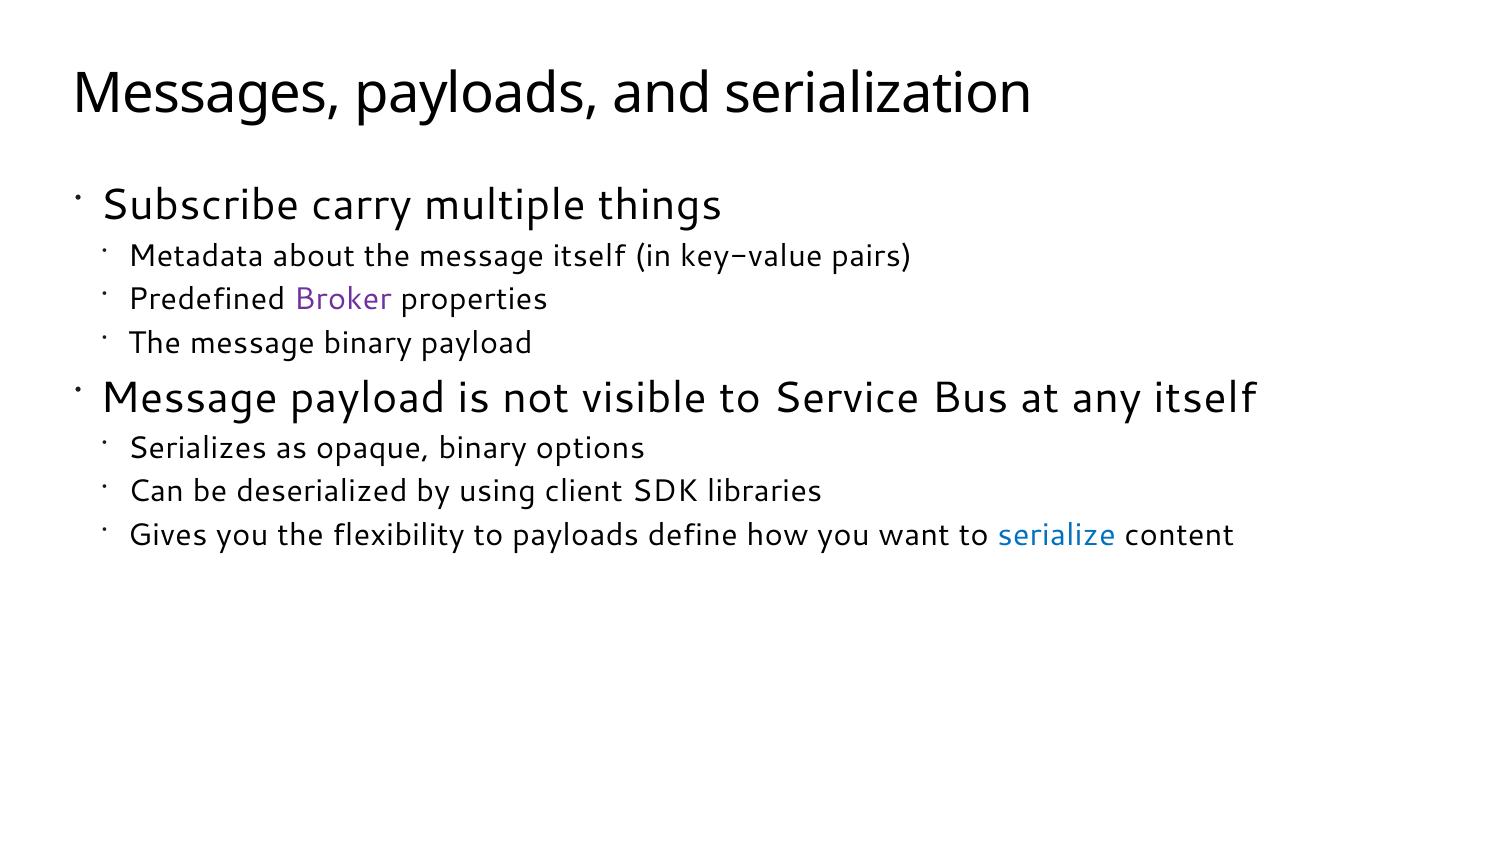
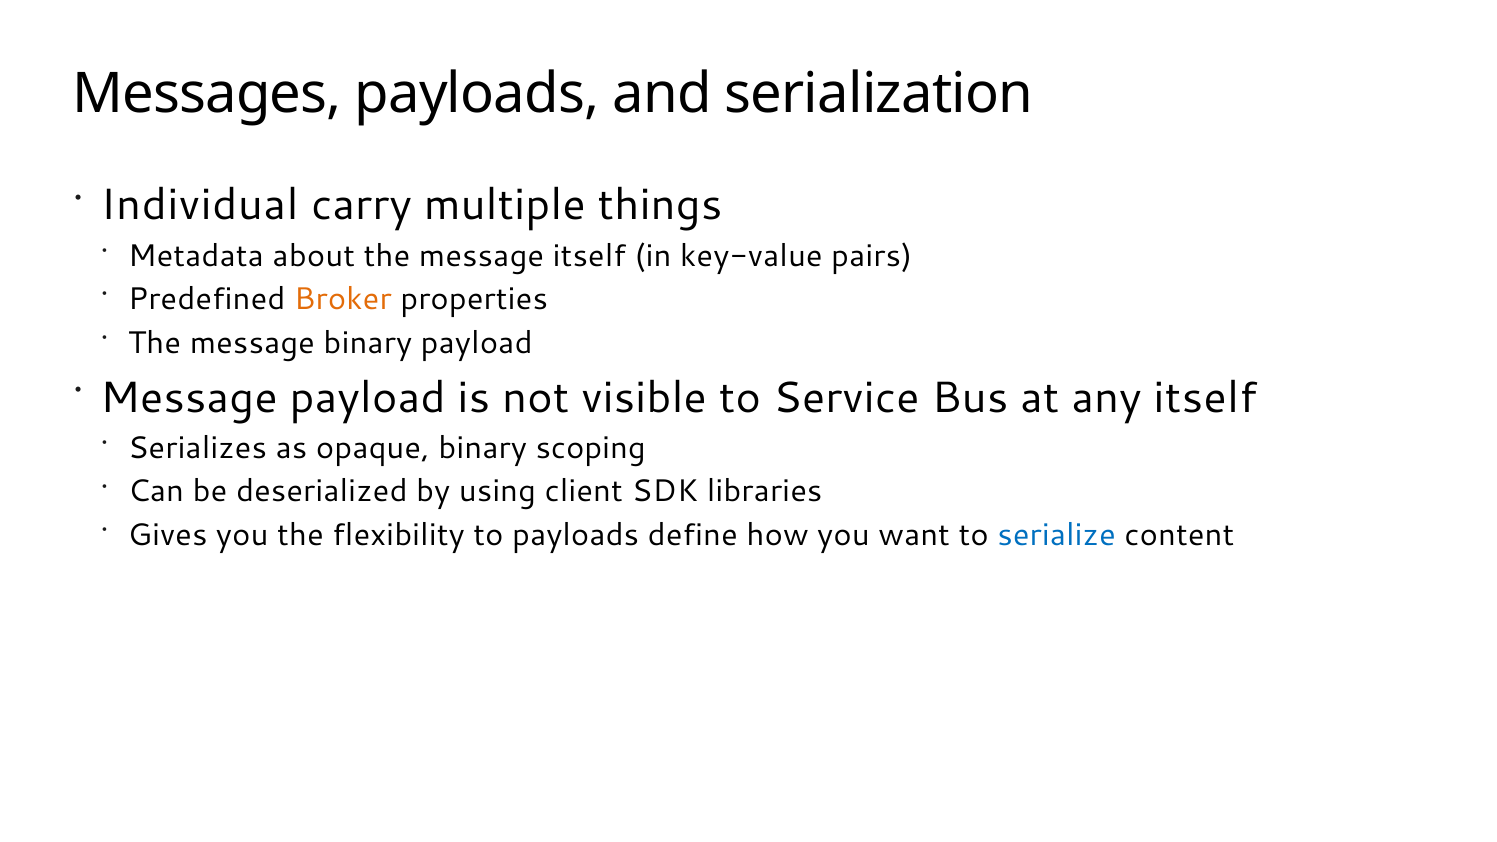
Subscribe: Subscribe -> Individual (199, 205)
Broker colour: purple -> orange (343, 299)
options: options -> scoping (591, 448)
